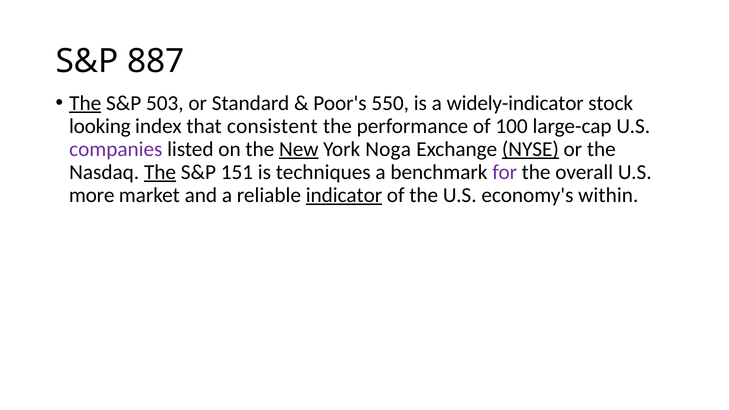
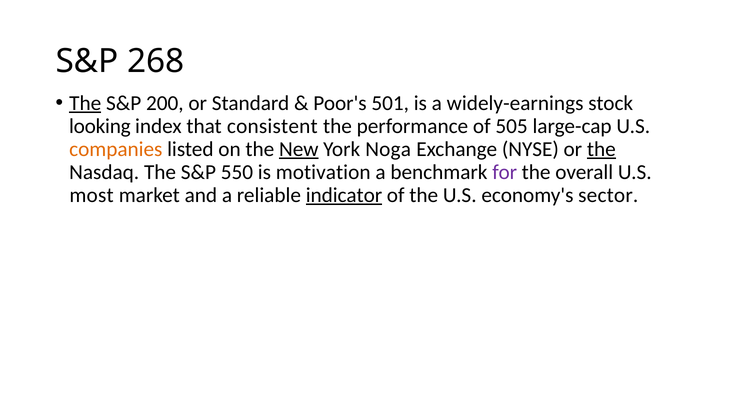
887: 887 -> 268 (156, 61)
503: 503 -> 200 (165, 103)
550: 550 -> 501 (390, 103)
widely-indicator: widely-indicator -> widely-earnings (515, 103)
100: 100 -> 505 (512, 126)
companies colour: purple -> orange (116, 149)
NYSE underline: present -> none (530, 149)
the underline: none -> present (601, 149)
The underline: present -> none (160, 172)
151: 151 -> 550 (237, 172)
techniques: techniques -> motivation (323, 172)
more: more -> most (92, 195)
within: within -> sector (608, 195)
